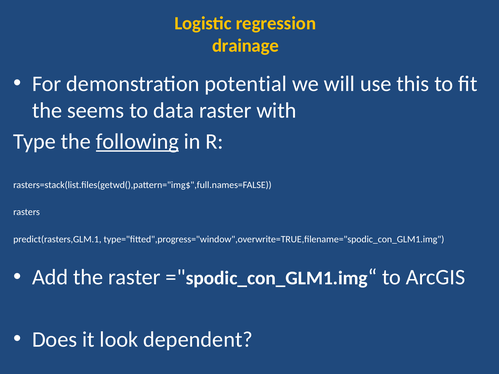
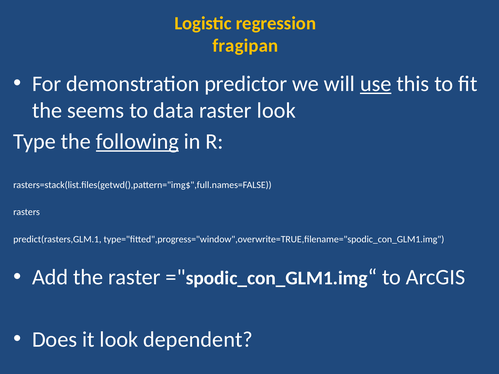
drainage: drainage -> fragipan (245, 46)
potential: potential -> predictor (246, 84)
use underline: none -> present (376, 84)
raster with: with -> look (276, 111)
